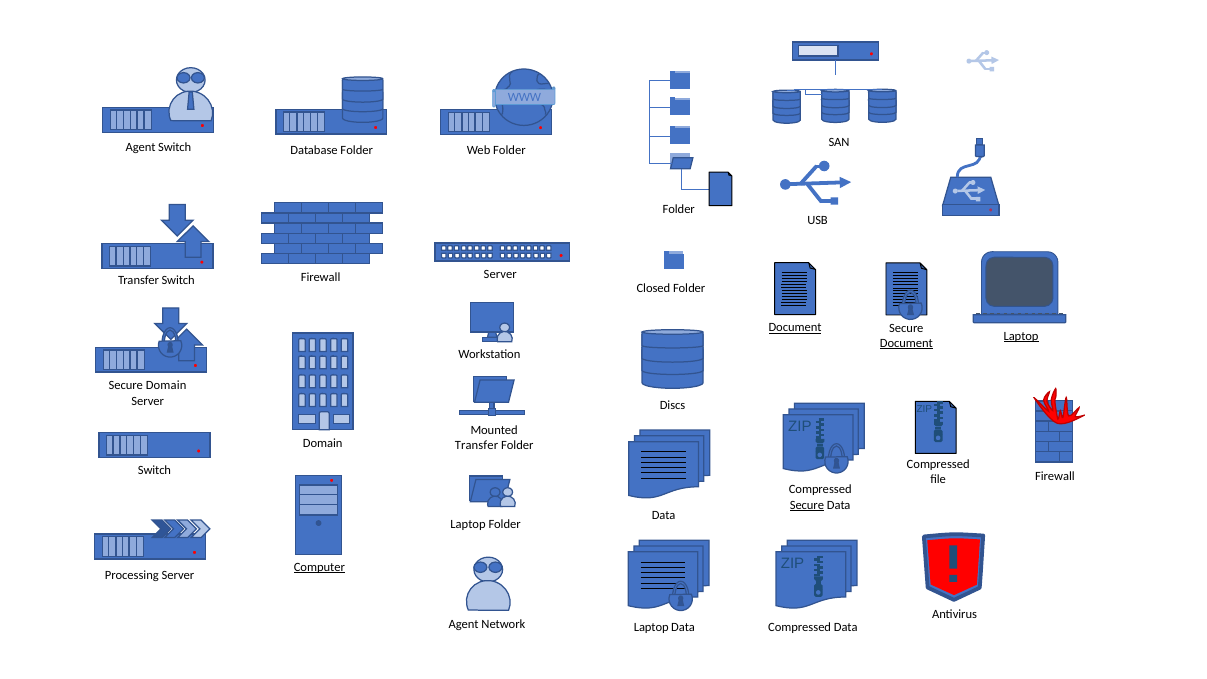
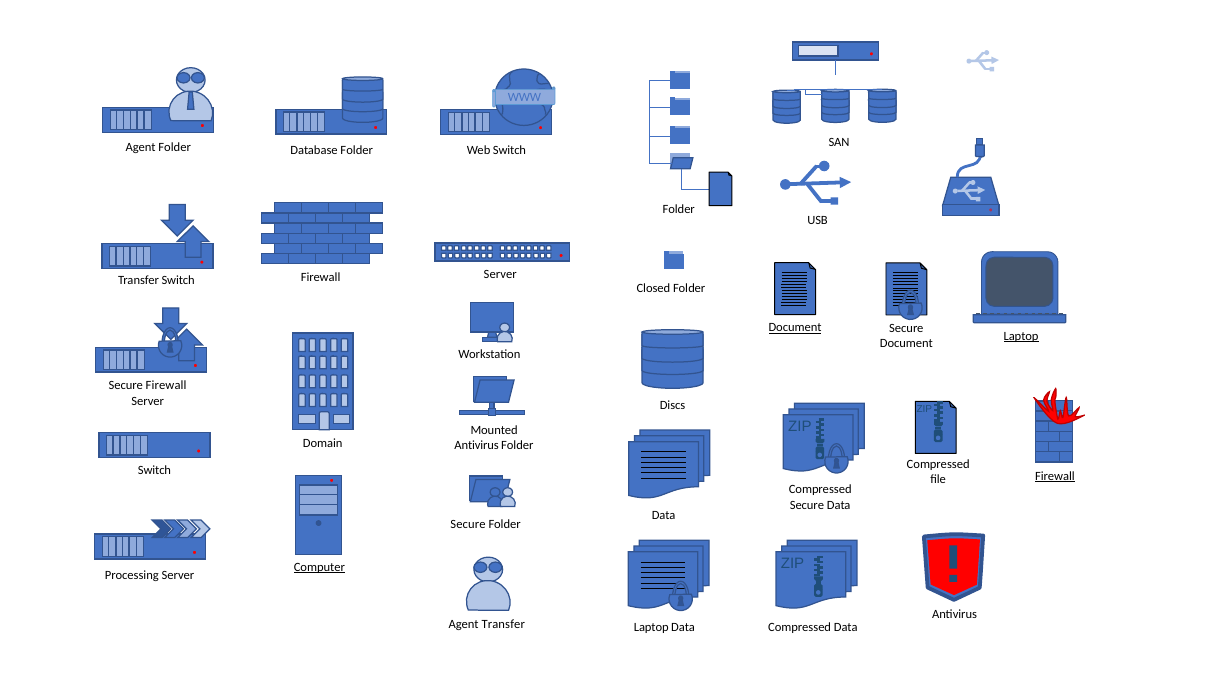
Agent Switch: Switch -> Folder (175, 147)
Web Folder: Folder -> Switch (509, 150)
Document underline: present -> none (906, 343)
Secure Domain: Domain -> Firewall (166, 386)
Transfer: Transfer -> Antivirus (477, 445)
Firewall underline: none -> present (1055, 476)
Secure underline: present -> none (807, 505)
Laptop: Laptop -> Secure (468, 524)
Agent Network: Network -> Transfer (503, 624)
